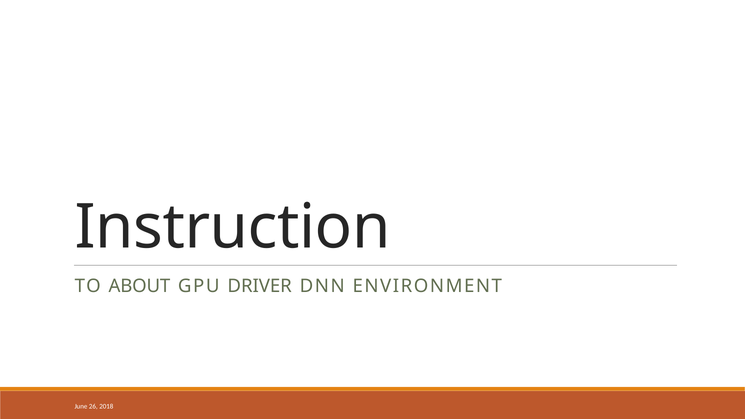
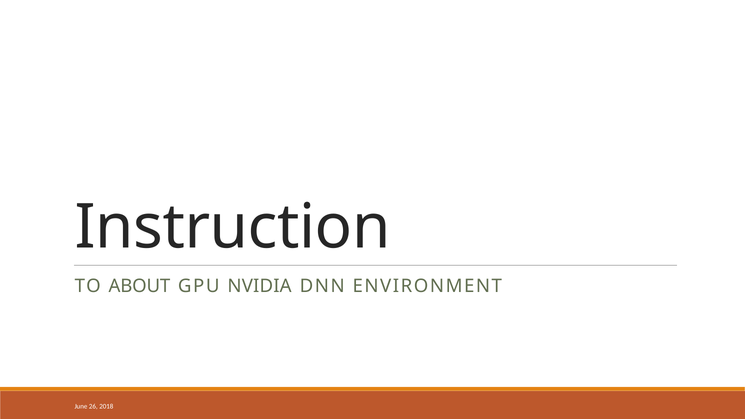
DRIVER: DRIVER -> NVIDIA (260, 286)
